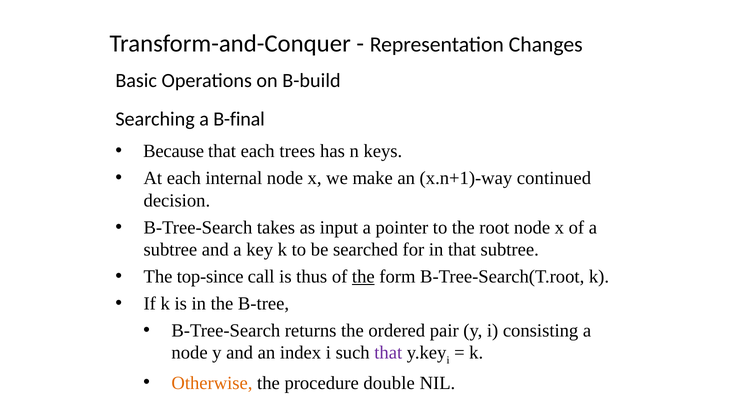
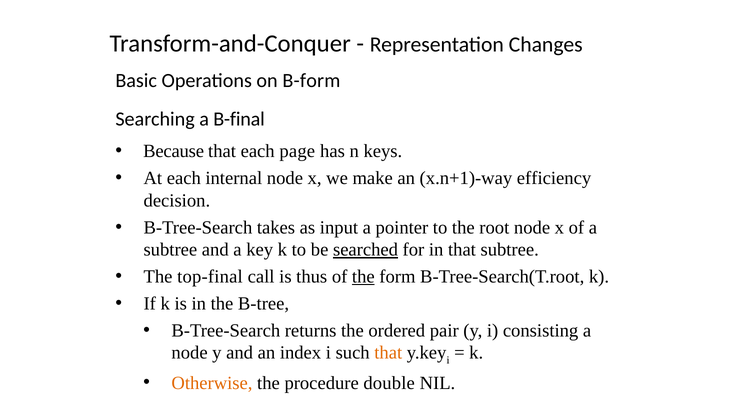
B-build: B-build -> B-form (311, 81)
trees: trees -> page (297, 151)
continued: continued -> efficiency (554, 178)
searched underline: none -> present (365, 250)
top-since: top-since -> top-final (210, 277)
that colour: purple -> orange (388, 353)
